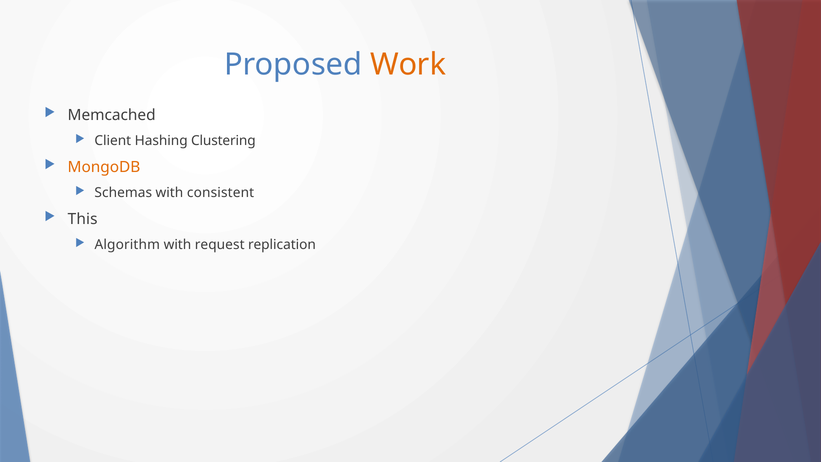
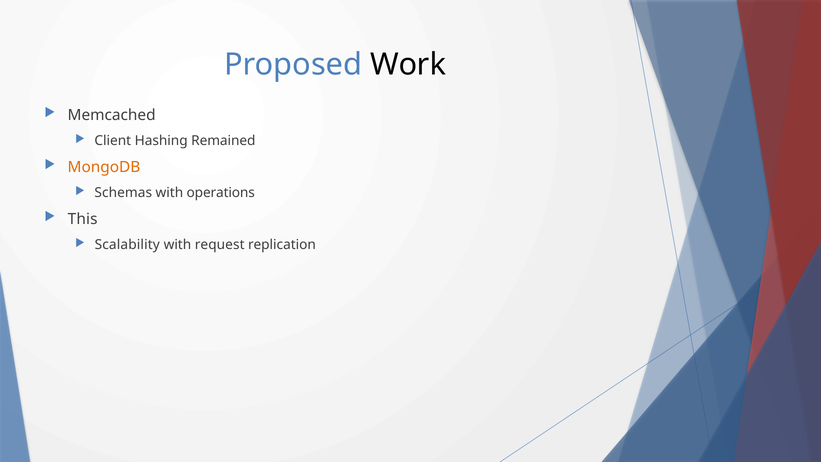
Work colour: orange -> black (408, 65)
Clustering: Clustering -> Remained (223, 141)
consistent: consistent -> operations (221, 193)
Algorithm: Algorithm -> Scalability (127, 245)
